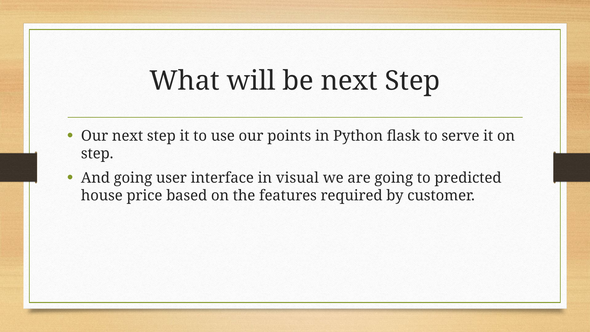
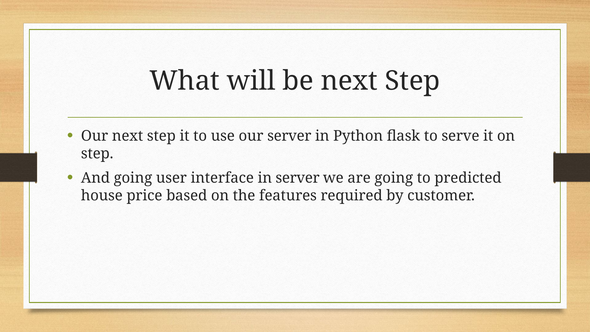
our points: points -> server (289, 136)
in visual: visual -> server (298, 178)
